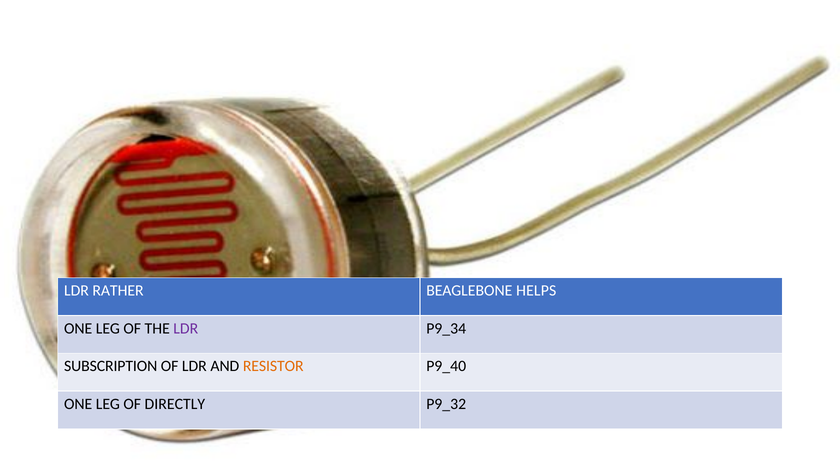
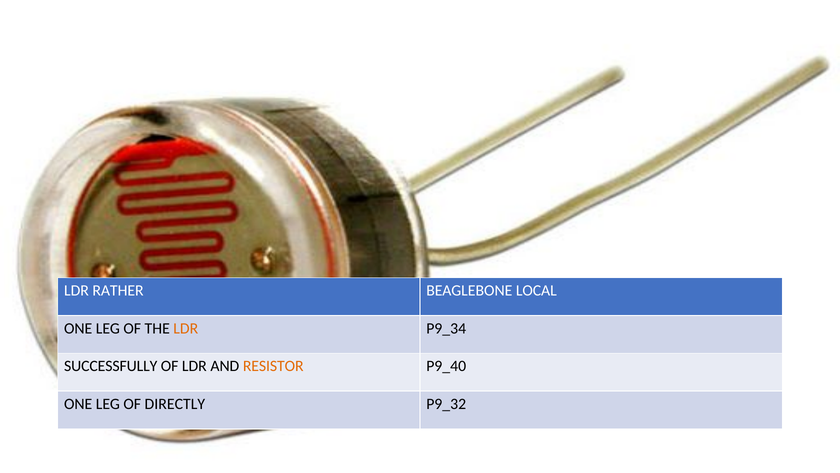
HELPS: HELPS -> LOCAL (536, 290)
LDR colour: purple -> orange (186, 328)
SUBSCRIPTION: SUBSCRIPTION -> SUCCESSFULLY (111, 366)
